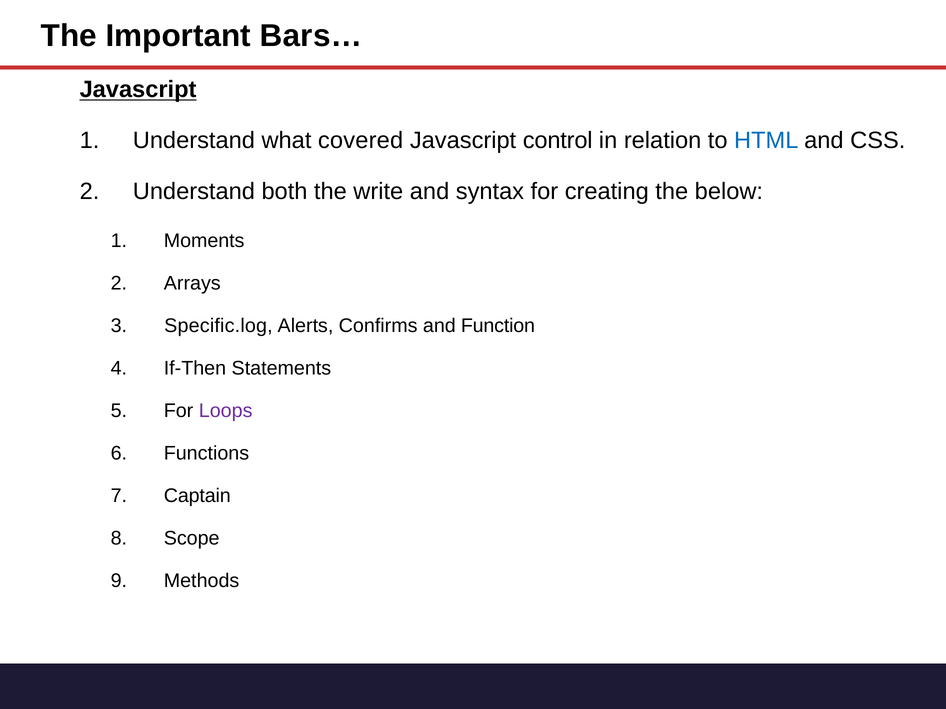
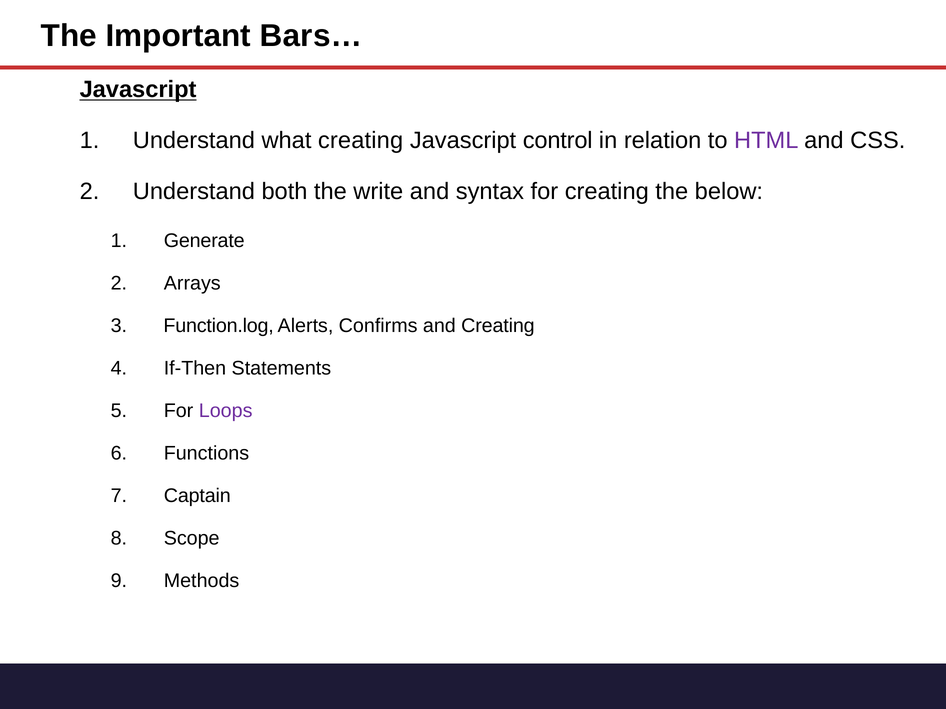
what covered: covered -> creating (361, 141)
HTML colour: blue -> purple (766, 141)
Moments: Moments -> Generate (204, 241)
Specific.log: Specific.log -> Function.log (219, 326)
and Function: Function -> Creating (498, 326)
